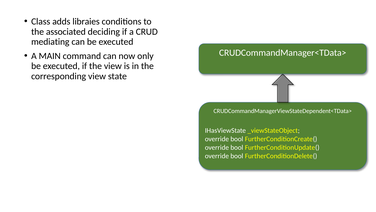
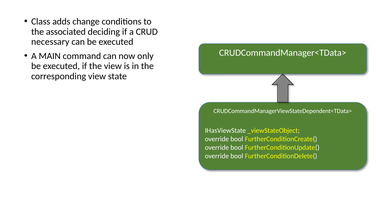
libraies: libraies -> change (86, 21)
mediating: mediating -> necessary (50, 42)
